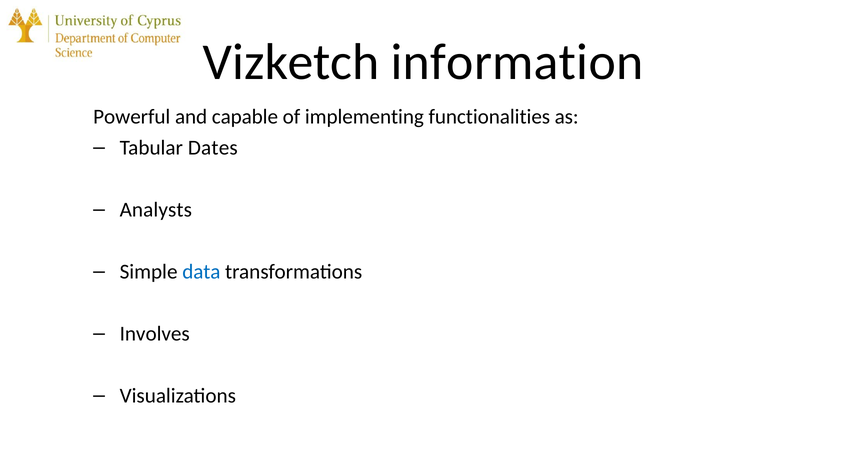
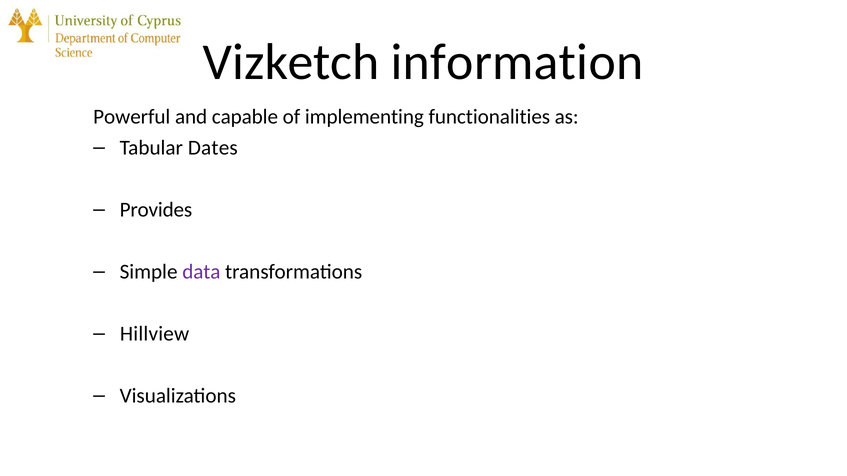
Analysts: Analysts -> Provides (156, 210)
data colour: blue -> purple (201, 272)
Involves: Involves -> Hillview (155, 334)
